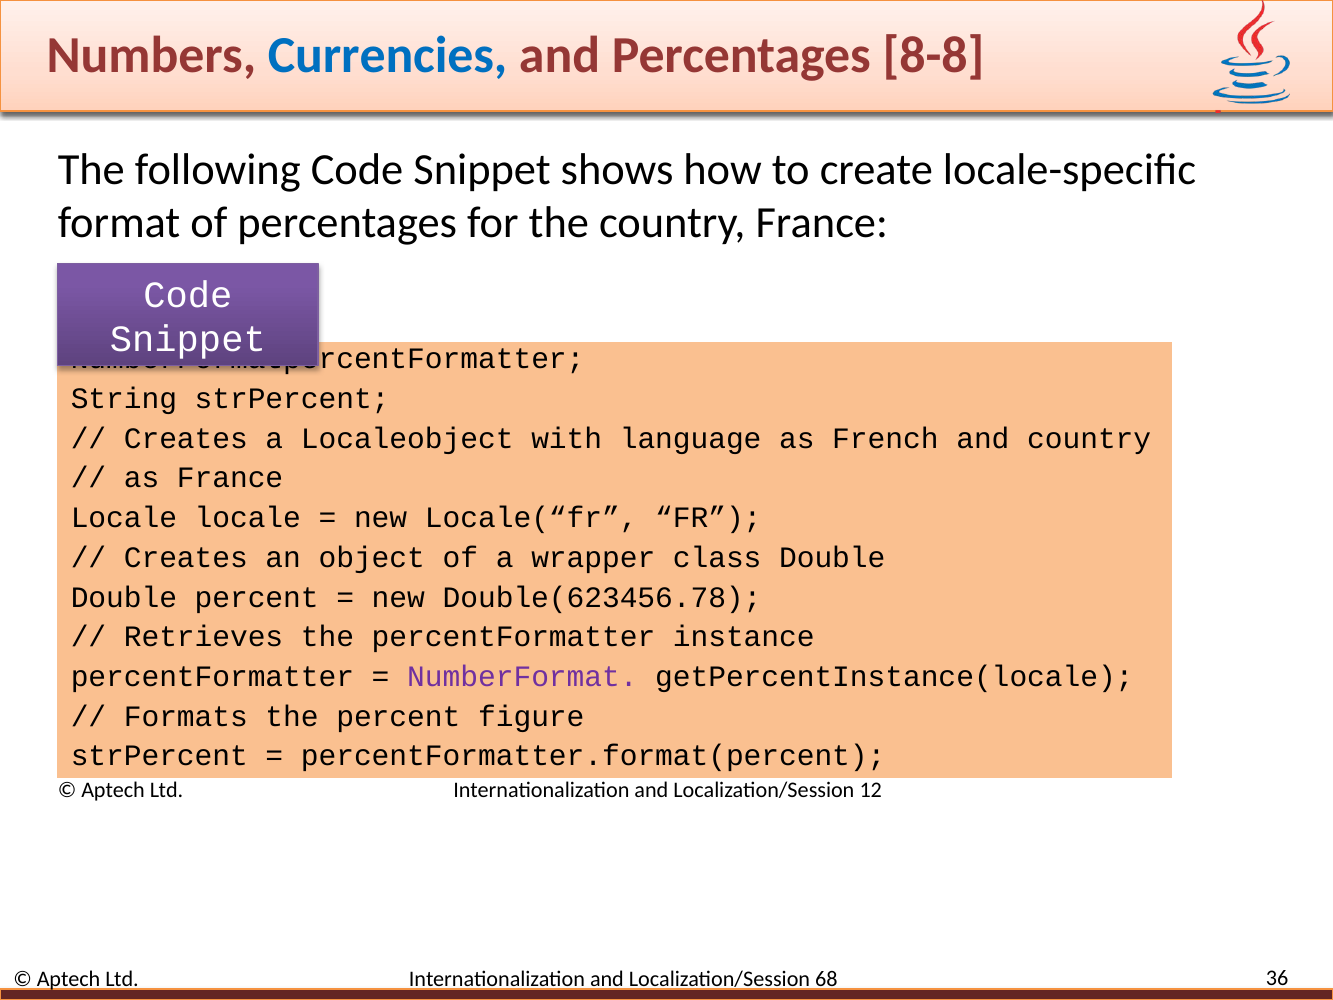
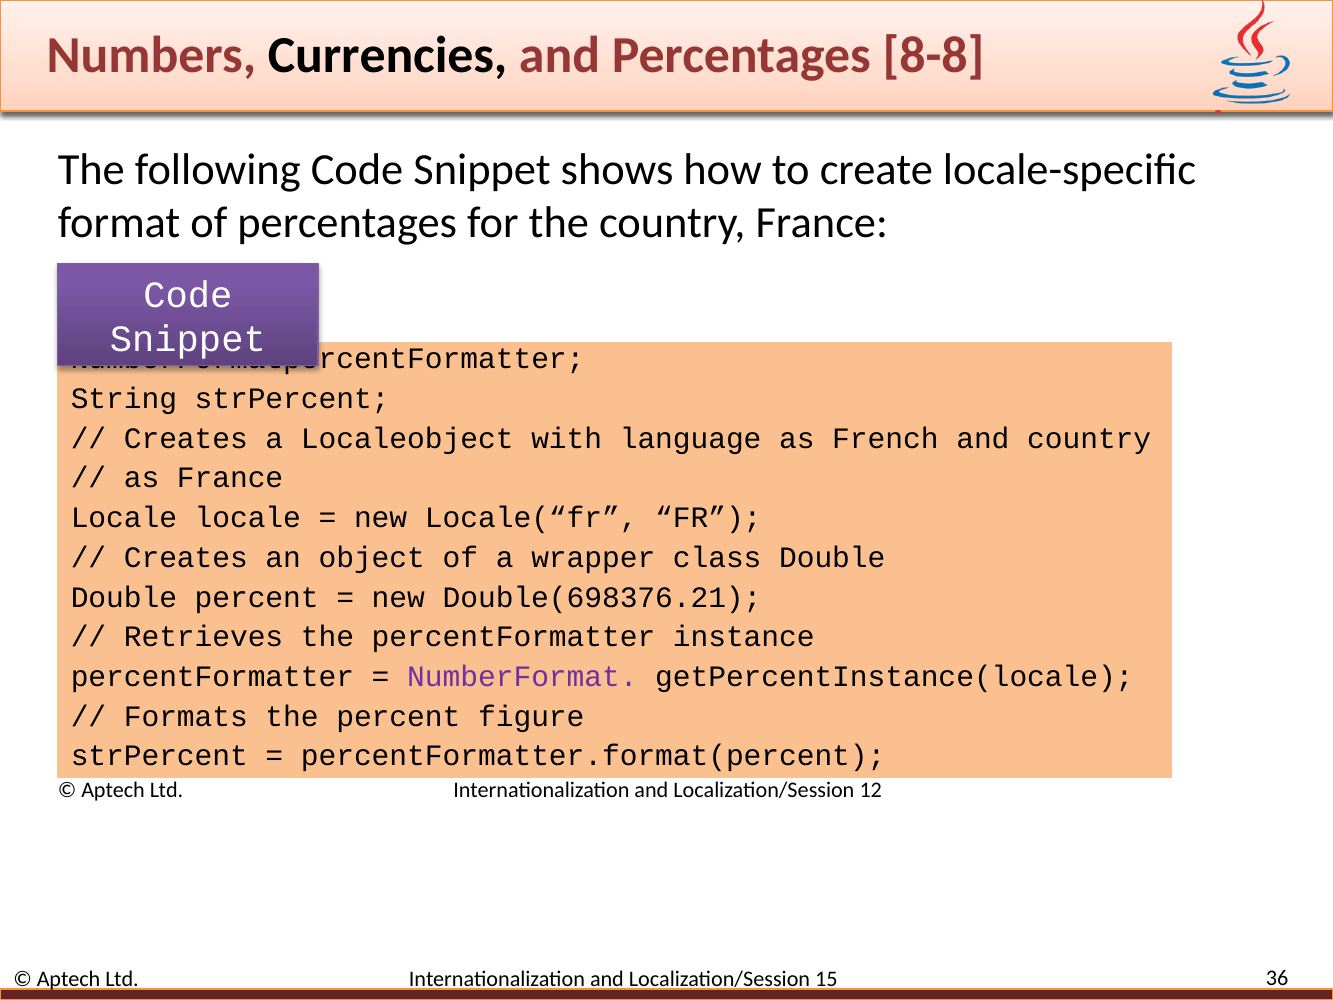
Currencies colour: blue -> black (388, 56)
Double(623456.78: Double(623456.78 -> Double(698376.21 (602, 597)
68: 68 -> 15 (826, 979)
